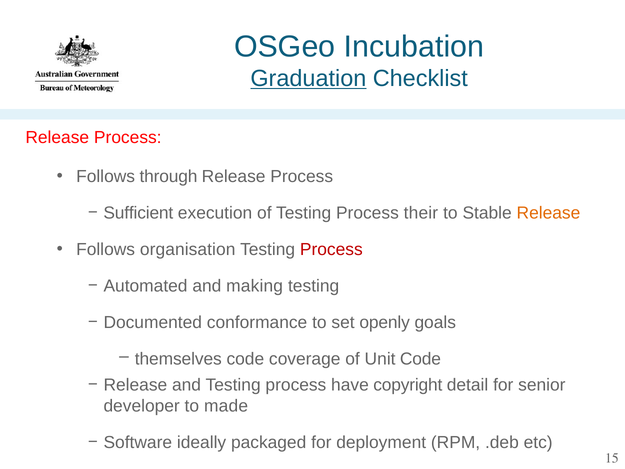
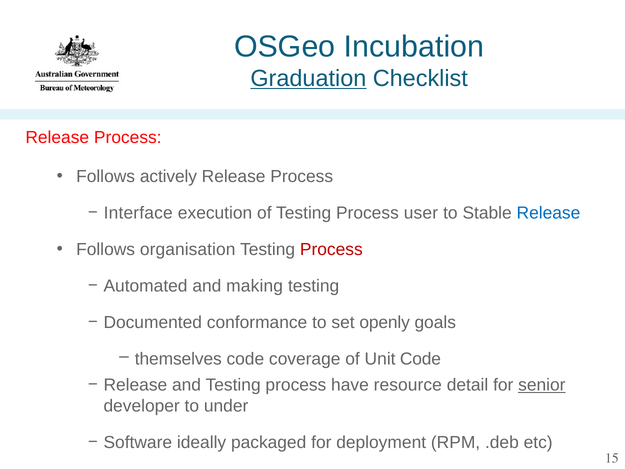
through: through -> actively (168, 176)
Sufficient: Sufficient -> Interface (138, 213)
their: their -> user (421, 213)
Release colour: orange -> blue (548, 213)
copyright: copyright -> resource (408, 385)
senior underline: none -> present (542, 385)
made: made -> under (226, 406)
